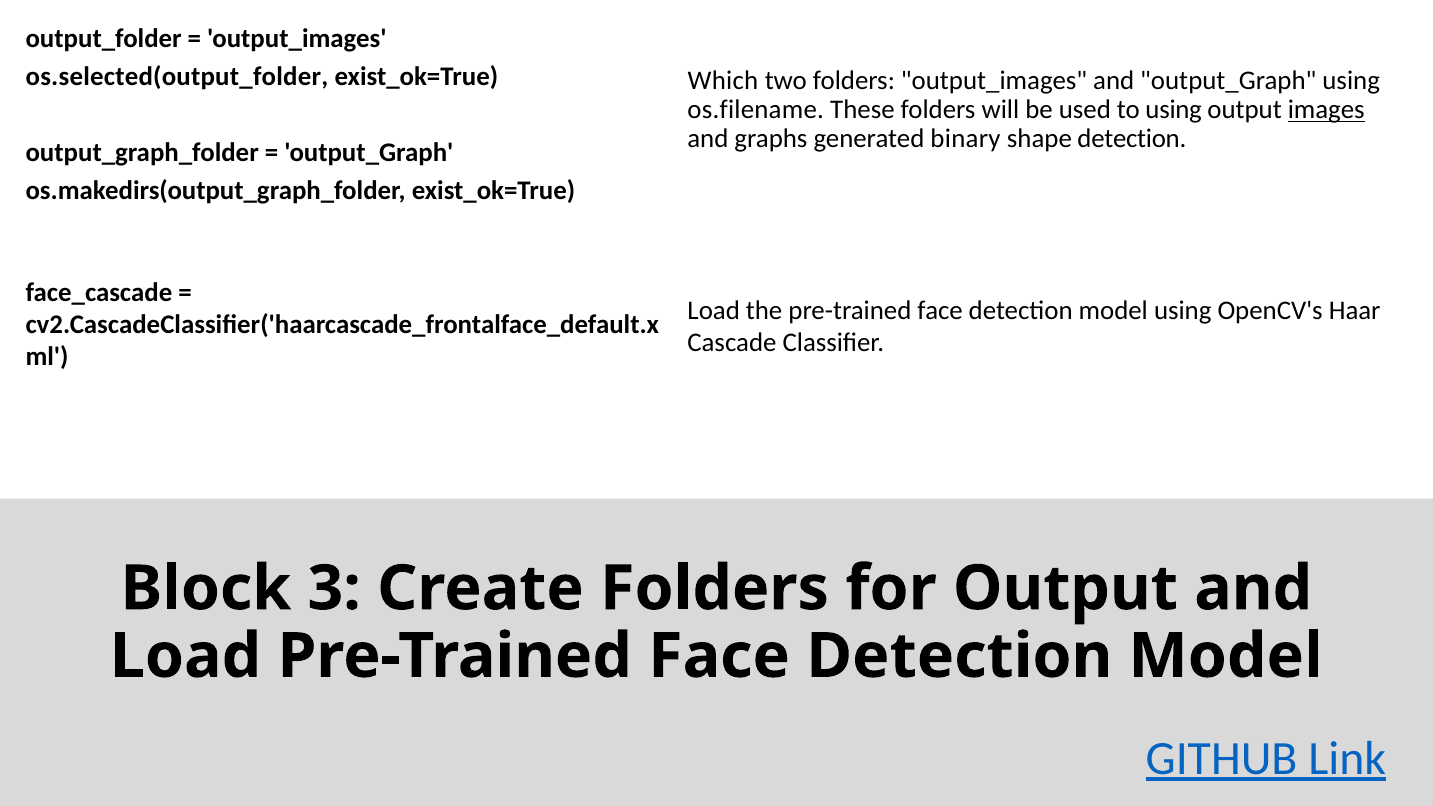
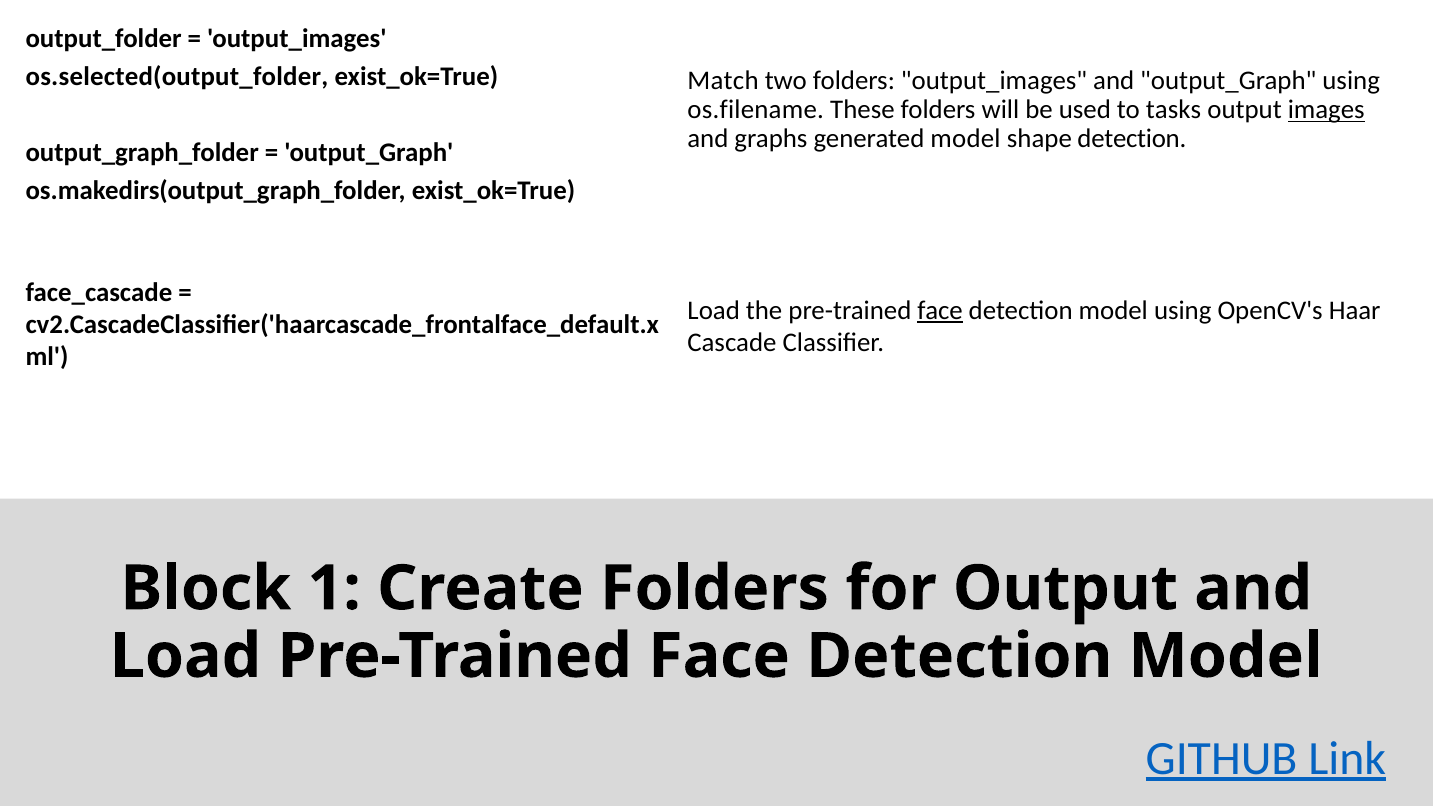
Which: Which -> Match (723, 81)
to using: using -> tasks (1173, 110)
generated binary: binary -> model (966, 139)
face underline: none -> present (940, 310)
3: 3 -> 1 (334, 589)
